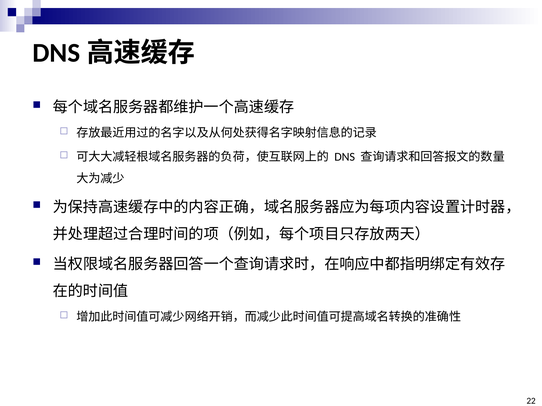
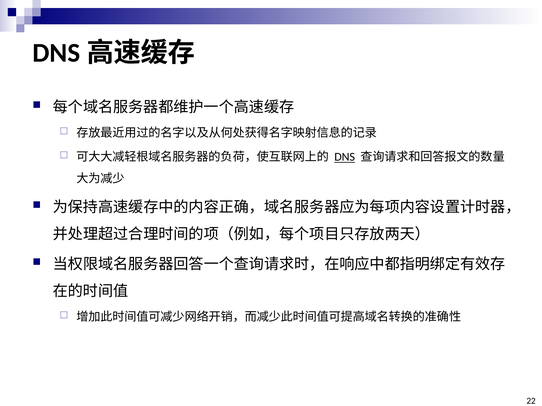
DNS underline: none -> present (345, 157)
